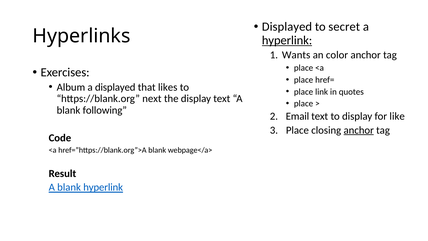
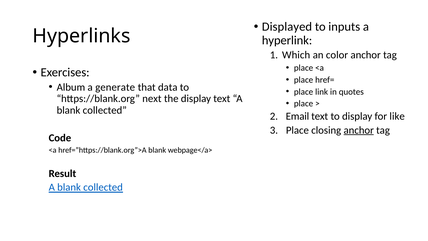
secret: secret -> inputs (344, 27)
hyperlink underline: present -> none (287, 40)
Wants: Wants -> Which (296, 55)
a displayed: displayed -> generate (115, 87)
likes: likes -> data (168, 87)
following: following -> collected (105, 110)
hyperlink: hyperlink -> collected (103, 187)
